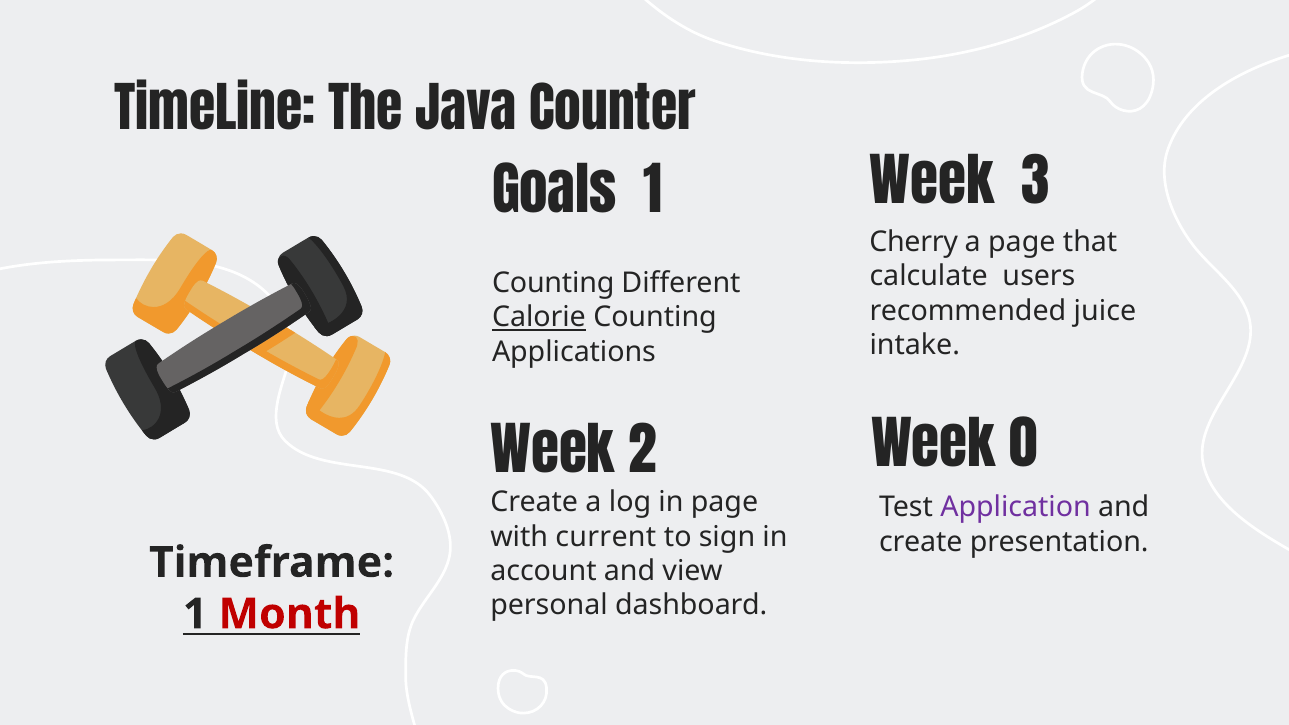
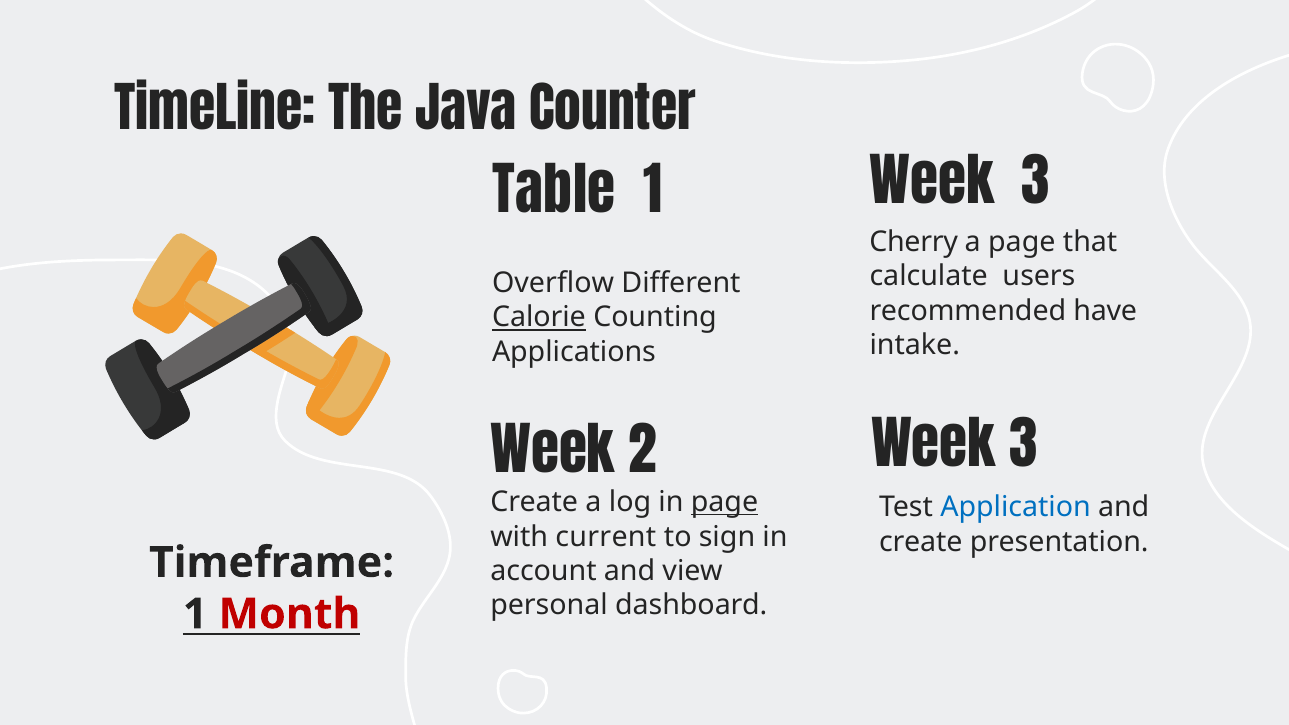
Goals: Goals -> Table (554, 194)
Counting: Counting -> Overflow (553, 283)
juice: juice -> have (1105, 311)
0: 0 -> 3 (1023, 448)
page underline: none -> present (724, 502)
Application colour: purple -> blue (1016, 508)
